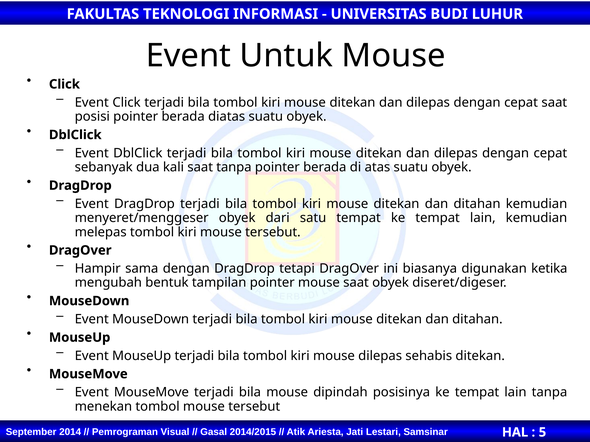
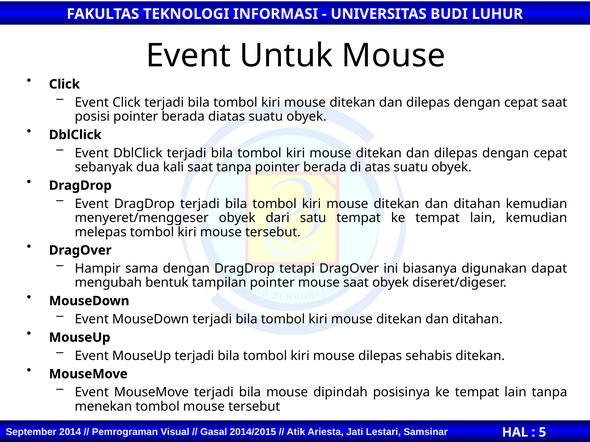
ketika: ketika -> dapat (549, 269)
